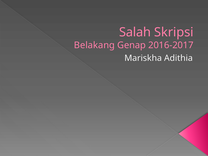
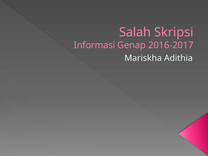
Belakang: Belakang -> Informasi (94, 45)
